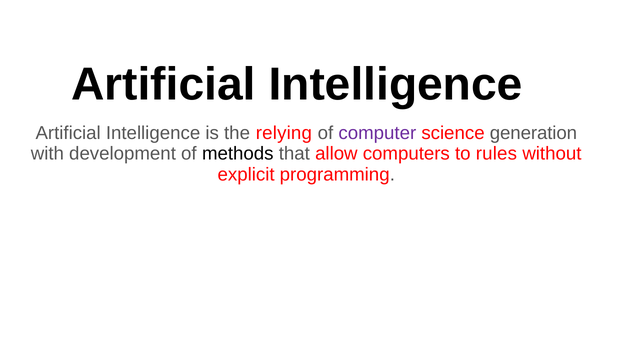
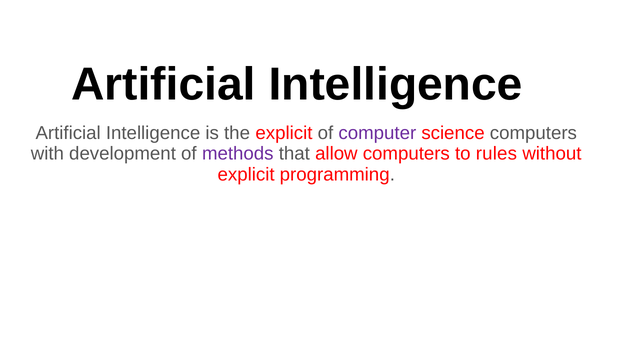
the relying: relying -> explicit (284, 133)
science generation: generation -> computers (533, 133)
methods colour: black -> purple (238, 154)
